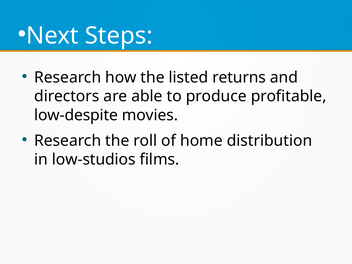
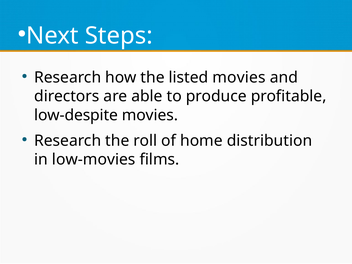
listed returns: returns -> movies (239, 78)
low-studios: low-studios -> low-movies (94, 160)
